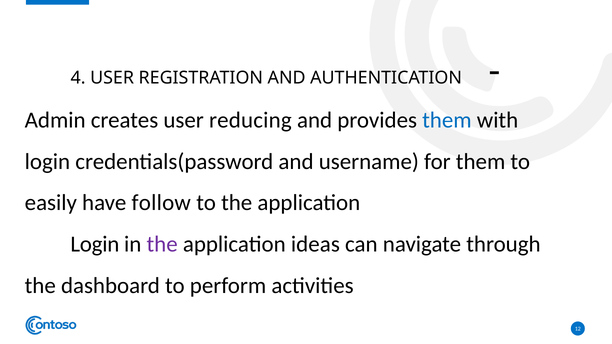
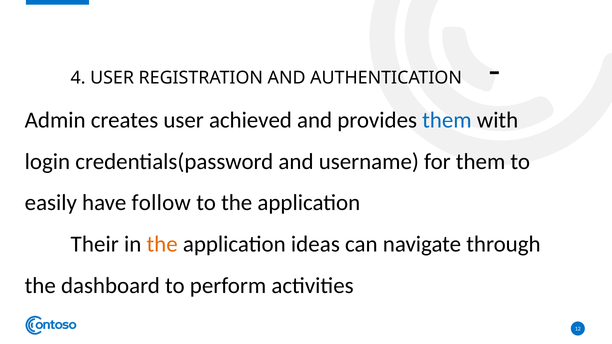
reducing: reducing -> achieved (250, 120)
Login: Login -> Their (95, 244)
the colour: purple -> orange (162, 244)
